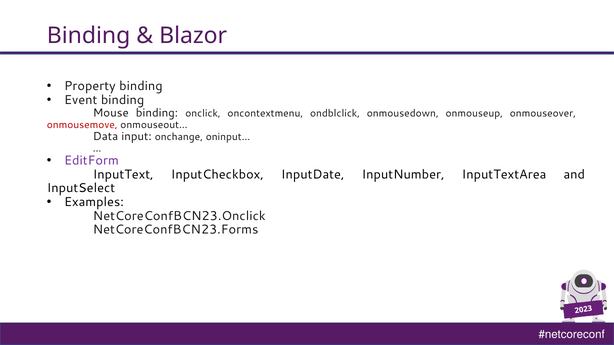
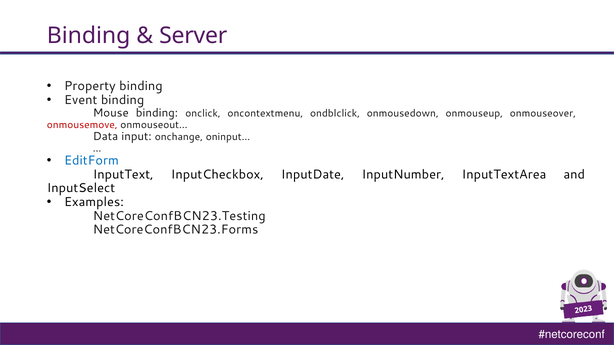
Blazor: Blazor -> Server (193, 36)
EditForm colour: purple -> blue (91, 161)
NetCoreConfBCN23.Onclick: NetCoreConfBCN23.Onclick -> NetCoreConfBCN23.Testing (179, 216)
